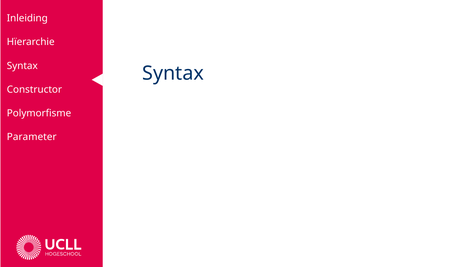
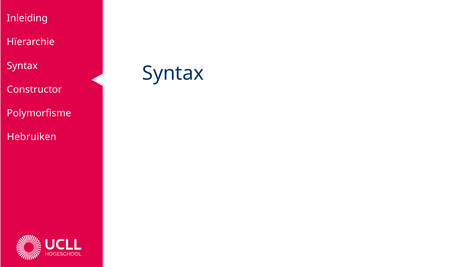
Parameter: Parameter -> Hebruiken (32, 137)
